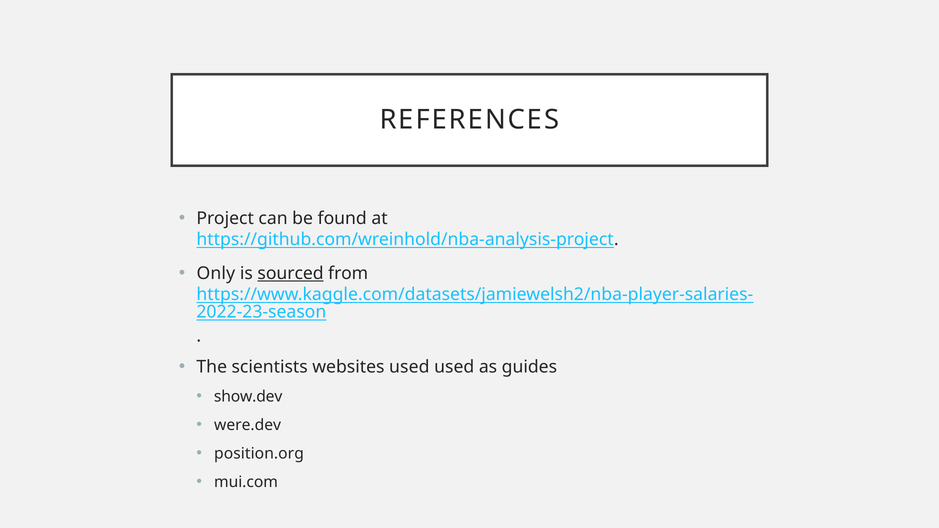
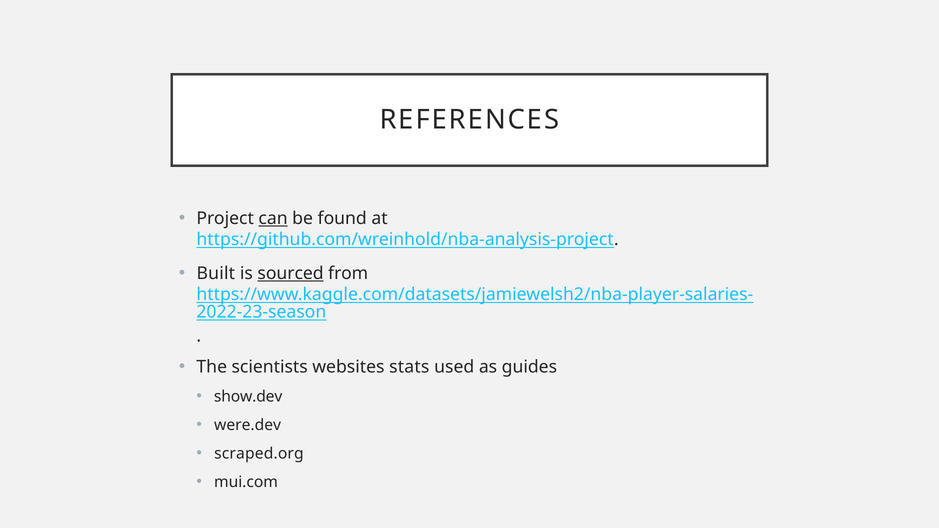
can underline: none -> present (273, 218)
Only: Only -> Built (216, 273)
websites used: used -> stats (409, 367)
position.org: position.org -> scraped.org (259, 454)
